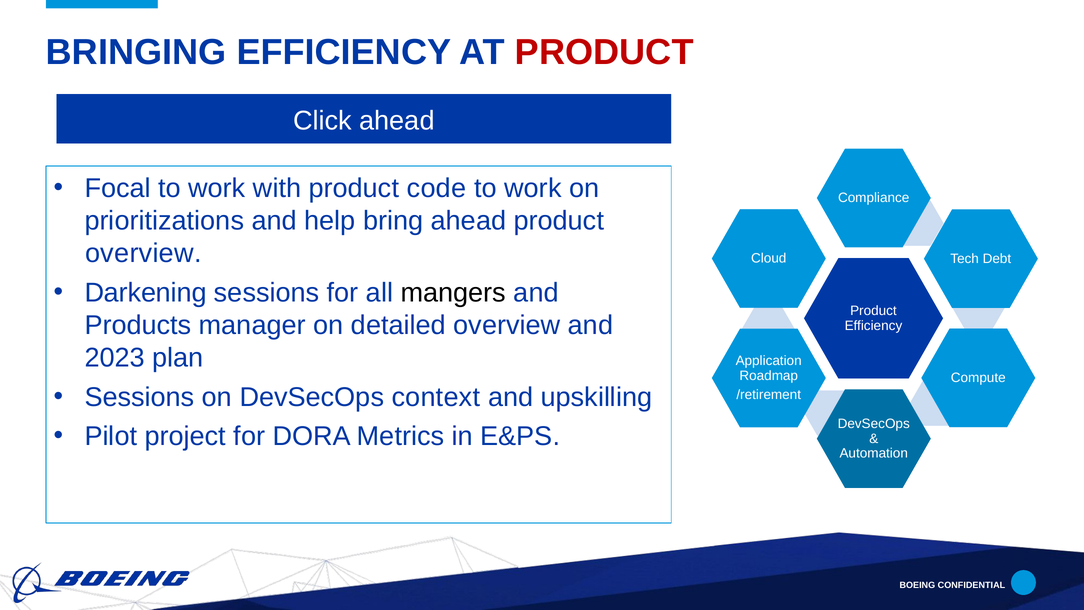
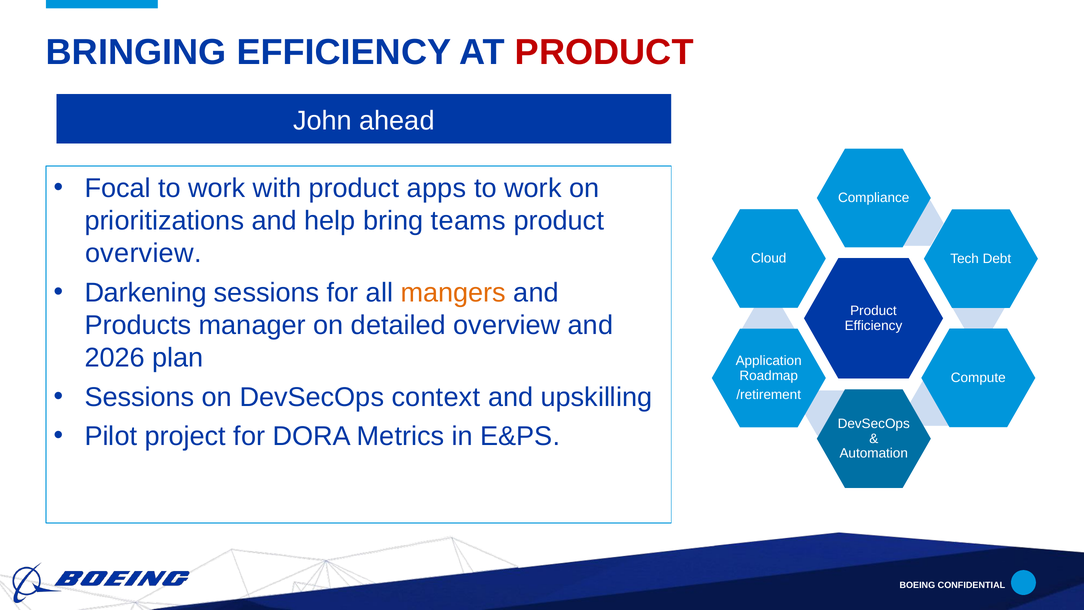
Click: Click -> John (322, 121)
code: code -> apps (437, 188)
bring ahead: ahead -> teams (468, 221)
mangers colour: black -> orange (453, 293)
2023: 2023 -> 2026 (115, 358)
